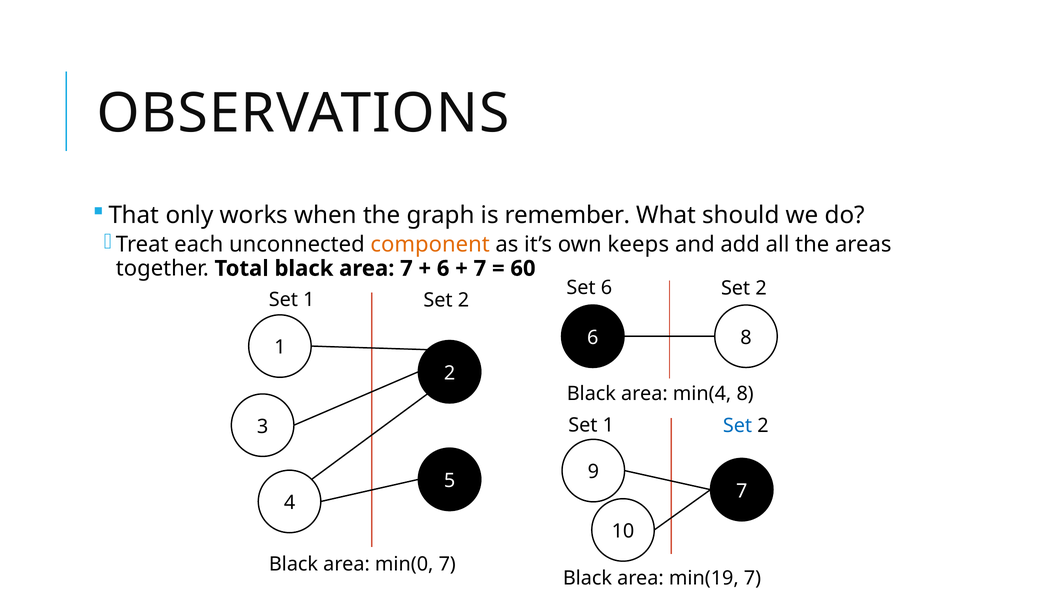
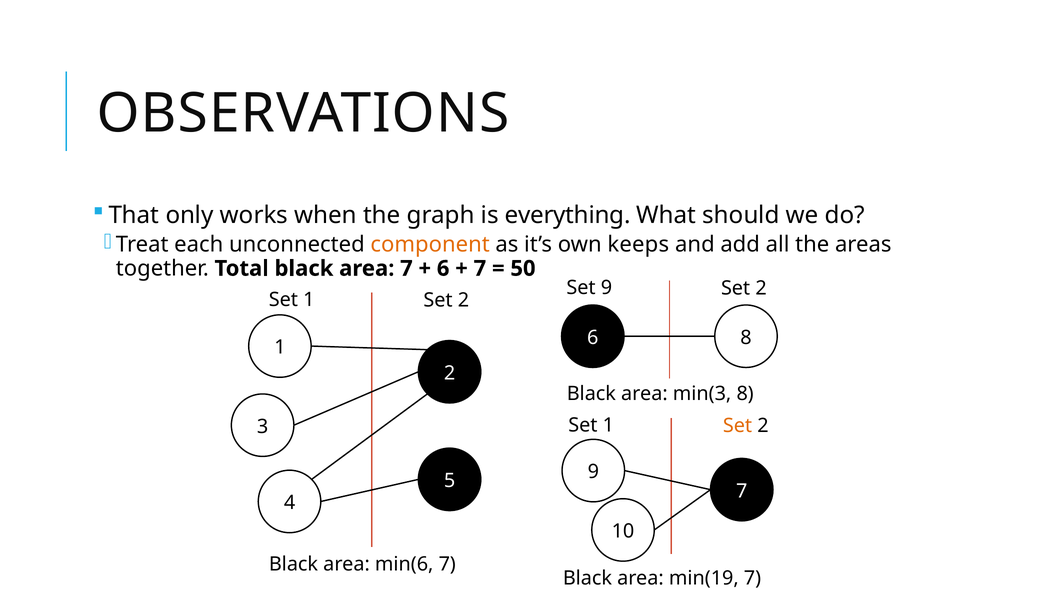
remember: remember -> everything (568, 215)
60: 60 -> 50 (523, 269)
Set 6: 6 -> 9 (607, 288)
min(4: min(4 -> min(3 (702, 394)
Set colour: blue -> orange (738, 426)
min(0: min(0 -> min(6 (404, 565)
